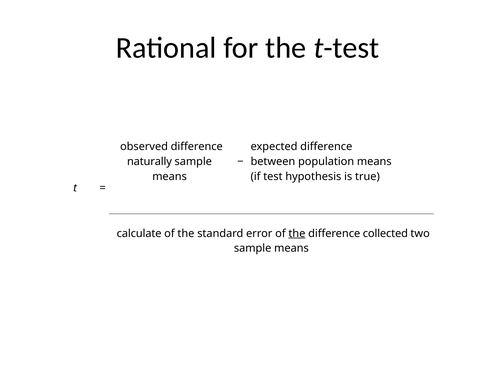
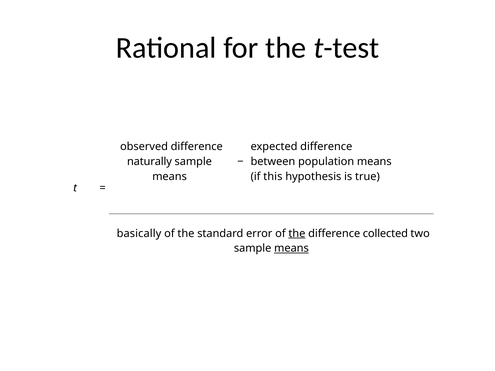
test: test -> this (273, 177)
calculate: calculate -> basically (139, 234)
means underline: none -> present (291, 248)
